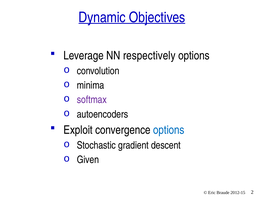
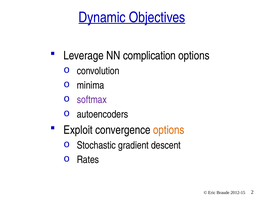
respectively: respectively -> complication (149, 56)
options colour: blue -> orange (169, 130)
Given: Given -> Rates (88, 160)
